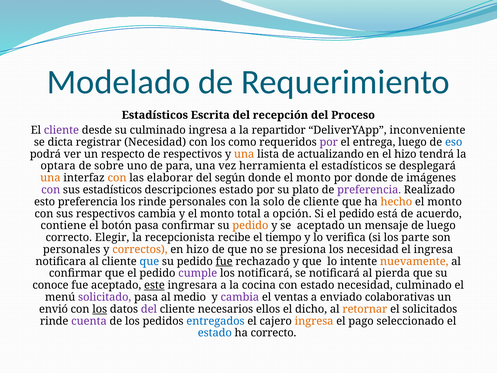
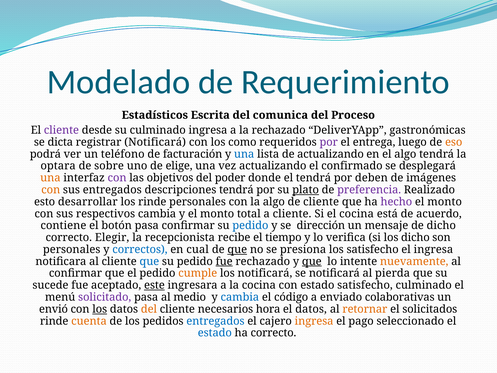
recepción: recepción -> comunica (280, 115)
la repartidor: repartidor -> rechazado (279, 130)
inconveniente: inconveniente -> gastronómicas (428, 130)
registrar Necesidad: Necesidad -> Notificará (155, 142)
eso colour: blue -> orange (454, 142)
respecto: respecto -> teléfono (123, 154)
de respectivos: respectivos -> facturación (193, 154)
una colour: orange -> blue (244, 154)
el hizo: hizo -> algo (405, 154)
para: para -> elige (179, 166)
vez herramienta: herramienta -> actualizando (273, 166)
el estadísticos: estadísticos -> confirmado (352, 166)
con colour: orange -> purple (117, 178)
elaborar: elaborar -> objetivos (170, 178)
según: según -> poder (230, 178)
donde el monto: monto -> tendrá (313, 178)
por donde: donde -> deben (371, 178)
con colour: purple -> orange (51, 190)
sus estadísticos: estadísticos -> entregados (112, 190)
descripciones estado: estado -> tendrá (236, 190)
plato underline: none -> present (306, 190)
esto preferencia: preferencia -> desarrollar (88, 202)
la solo: solo -> algo (274, 202)
hecho colour: orange -> purple (396, 202)
a opción: opción -> cliente (292, 214)
Si el pedido: pedido -> cocina (357, 214)
pedido colour: orange -> blue (250, 225)
se aceptado: aceptado -> dirección (321, 225)
de luego: luego -> dicho (441, 225)
los parte: parte -> dicho (415, 237)
correctos colour: orange -> blue (140, 249)
en hizo: hizo -> cual (198, 249)
que underline: none -> present (237, 249)
los necesidad: necesidad -> satisfecho (373, 249)
que underline: none -> present (312, 261)
cumple colour: purple -> orange (198, 273)
conoce: conoce -> sucede (50, 285)
estado necesidad: necesidad -> satisfecho (365, 285)
cambia colour: purple -> blue (240, 297)
ventas: ventas -> código (291, 297)
del colour: purple -> orange (149, 309)
ellos: ellos -> hora (268, 309)
el dicho: dicho -> datos (311, 309)
cuenta colour: purple -> orange (89, 321)
